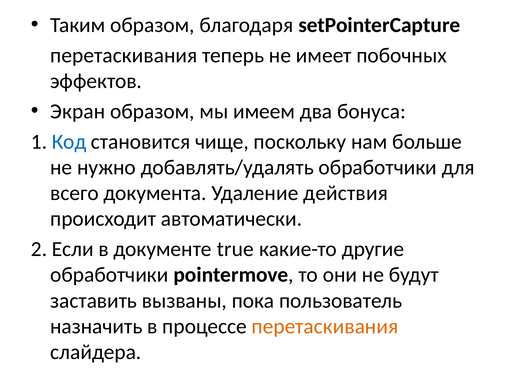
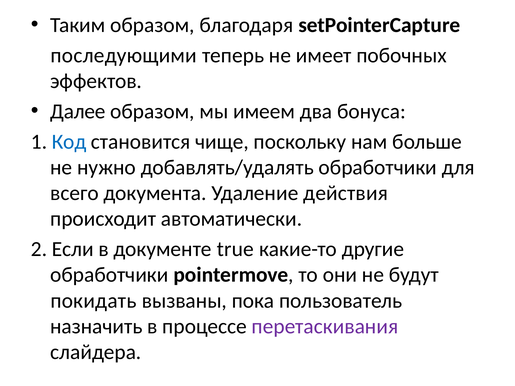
перетаскивания: перетаскивания -> последующими (124, 55)
Экран: Экран -> Далее (78, 111)
заставить: заставить -> покидать (93, 301)
перетаскивания colour: orange -> purple (325, 327)
